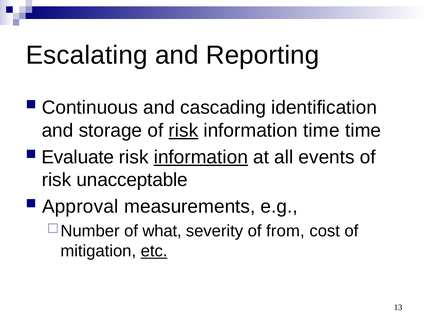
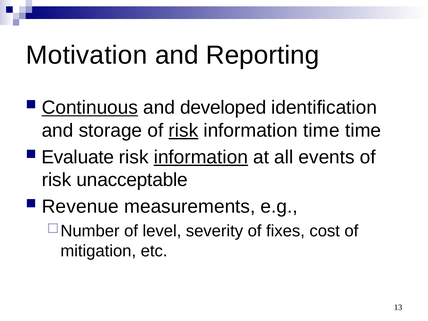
Escalating: Escalating -> Motivation (87, 55)
Continuous underline: none -> present (90, 108)
cascading: cascading -> developed (223, 108)
Approval: Approval -> Revenue (80, 207)
what: what -> level (162, 231)
from: from -> fixes (285, 231)
etc underline: present -> none (154, 251)
